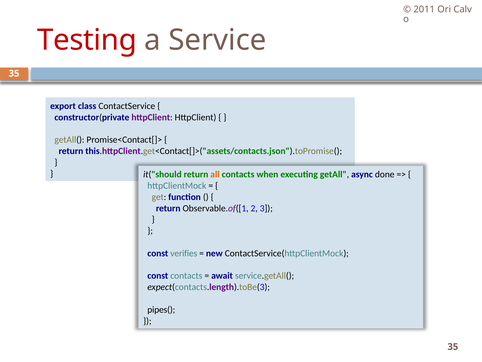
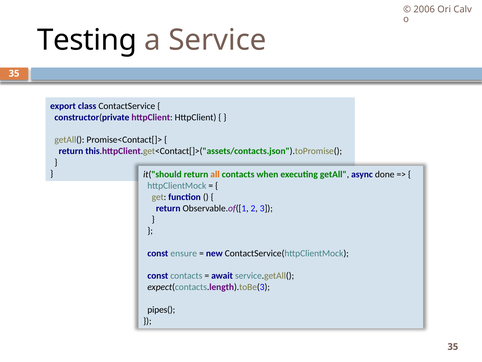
2011: 2011 -> 2006 (424, 10)
Testing colour: red -> black (87, 40)
verifies: verifies -> ensure (184, 253)
